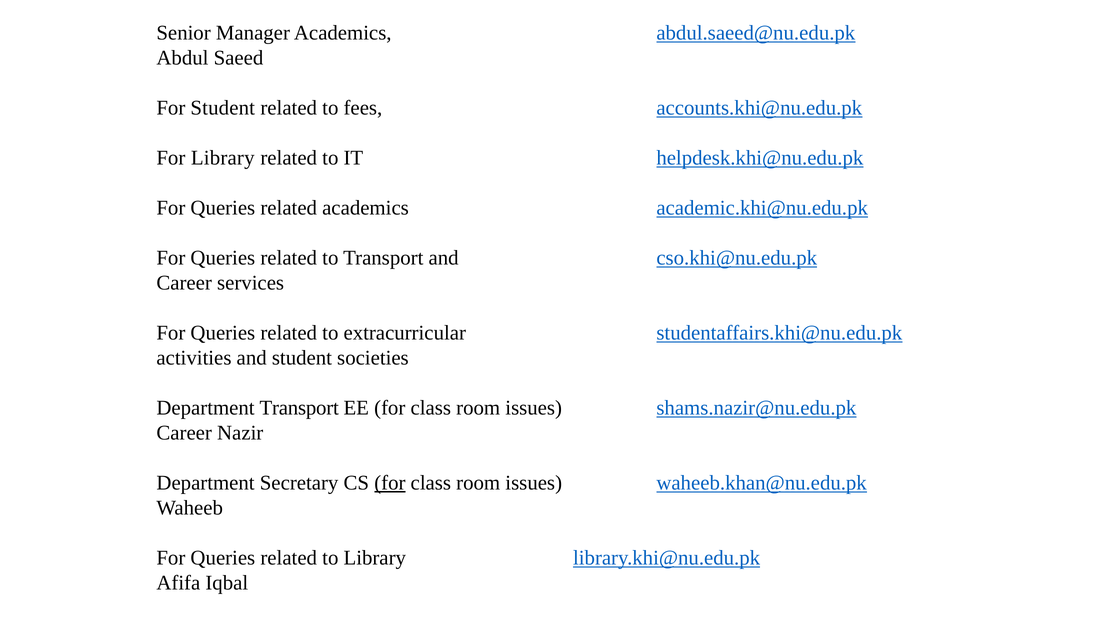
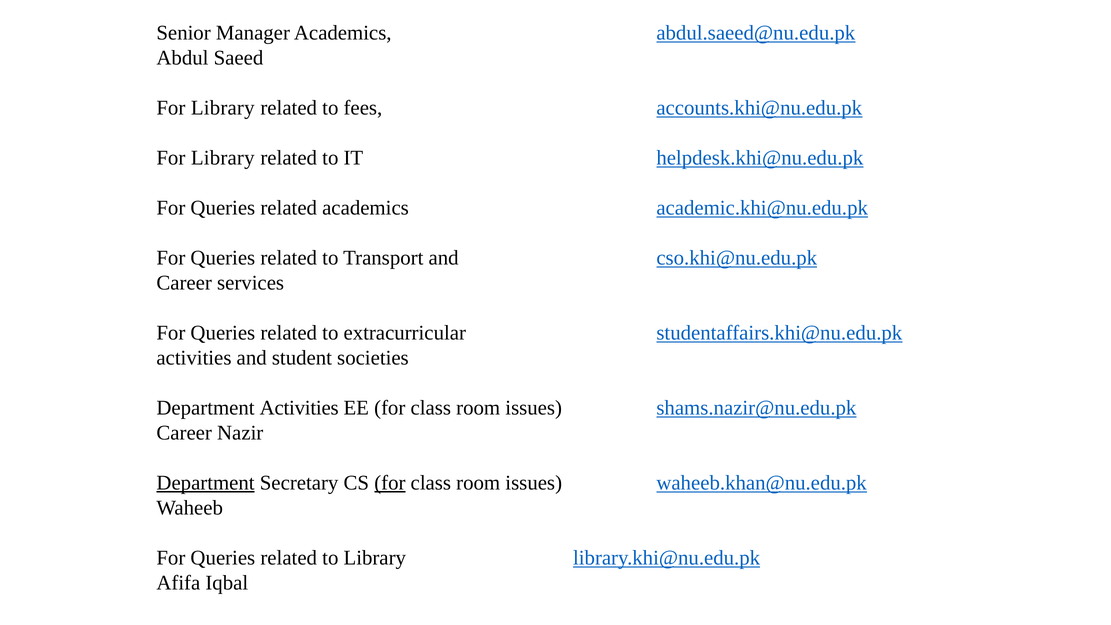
Student: Student -> Library (223, 108)
Department Transport: Transport -> Activities (299, 408)
Department underline: none -> present (206, 483)
